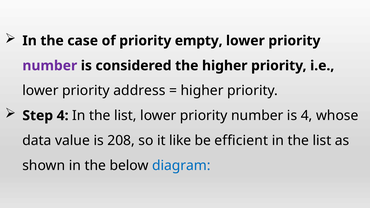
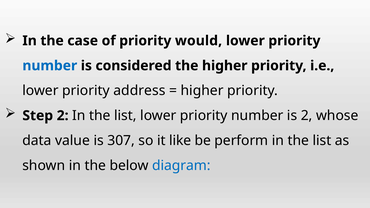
empty: empty -> would (199, 41)
number colour: purple -> blue (50, 66)
Step 4: 4 -> 2 (63, 116)
is 4: 4 -> 2 (307, 116)
208: 208 -> 307 (121, 141)
efficient: efficient -> perform (241, 141)
